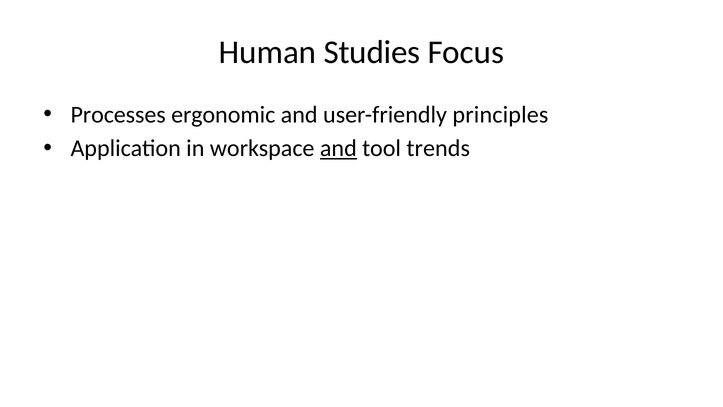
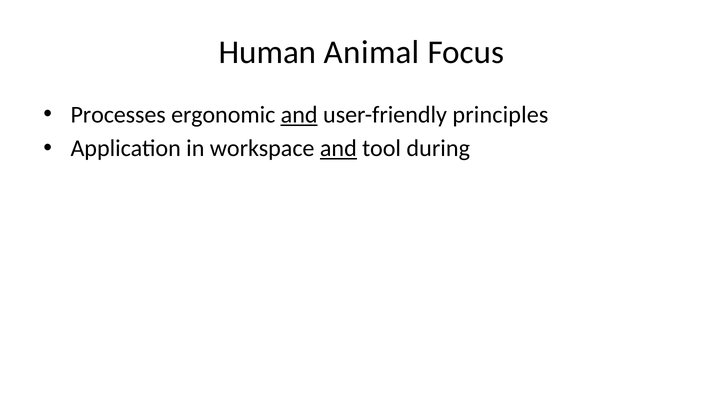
Studies: Studies -> Animal (372, 52)
and underline: none -> present (299, 115)
trends: trends -> during (438, 148)
